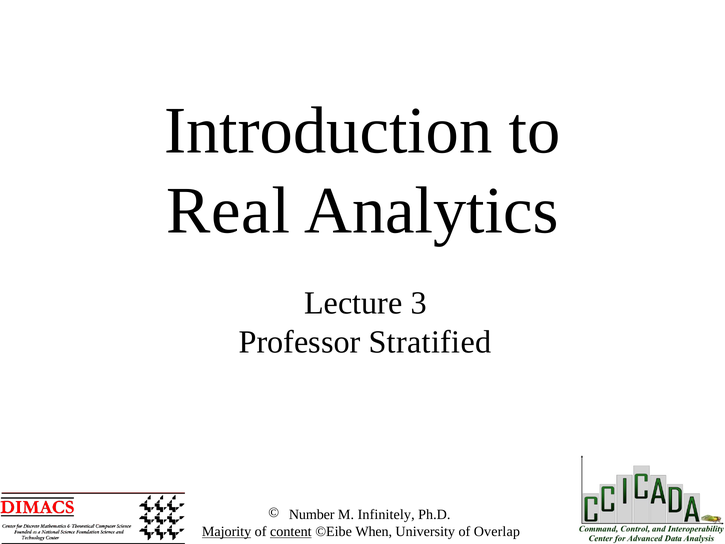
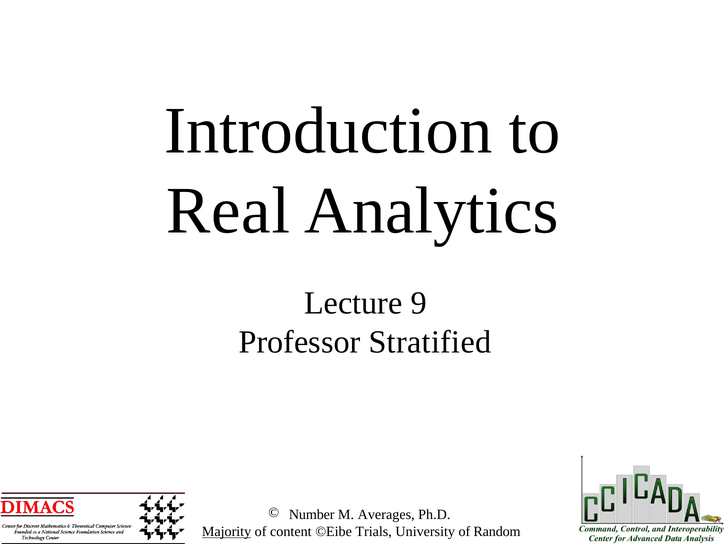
3: 3 -> 9 (419, 303)
Infinitely: Infinitely -> Averages (386, 515)
content underline: present -> none (291, 531)
When: When -> Trials (374, 531)
Overlap: Overlap -> Random (497, 531)
